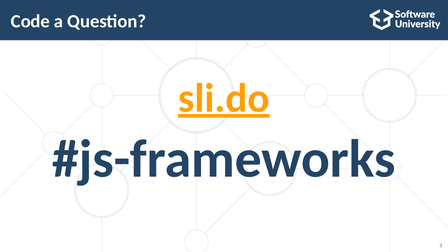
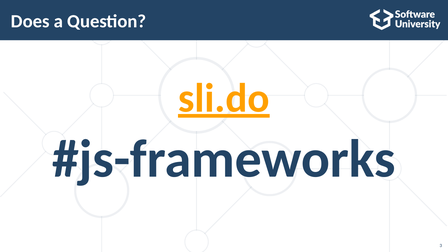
Code: Code -> Does (30, 21)
